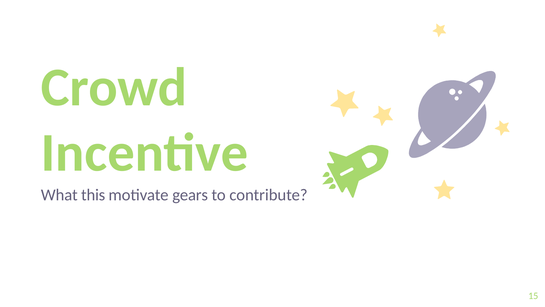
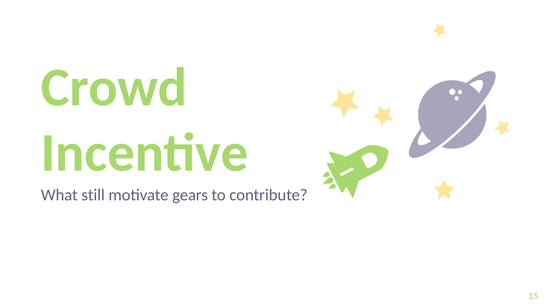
this: this -> still (93, 195)
